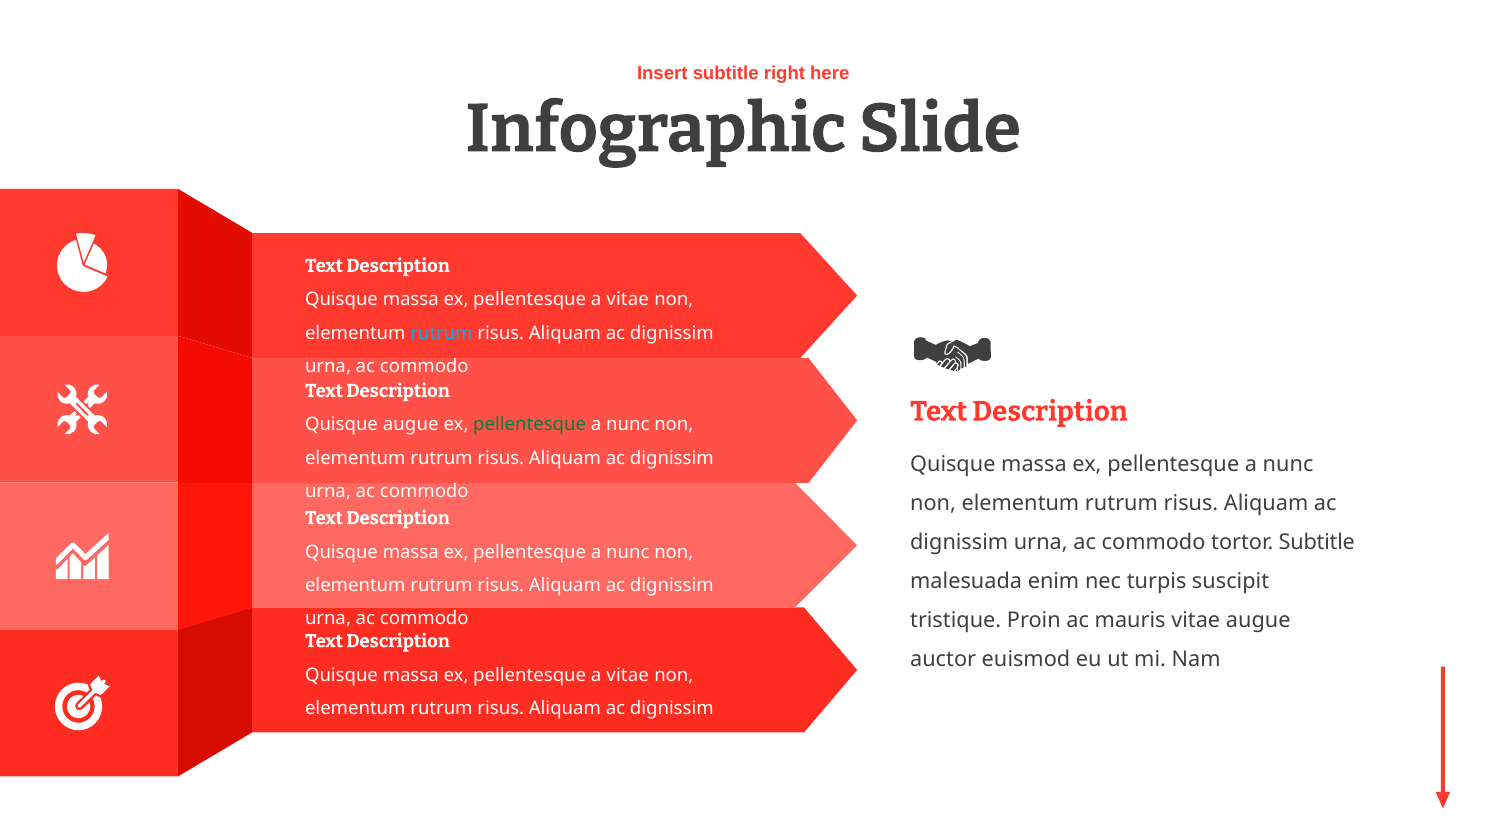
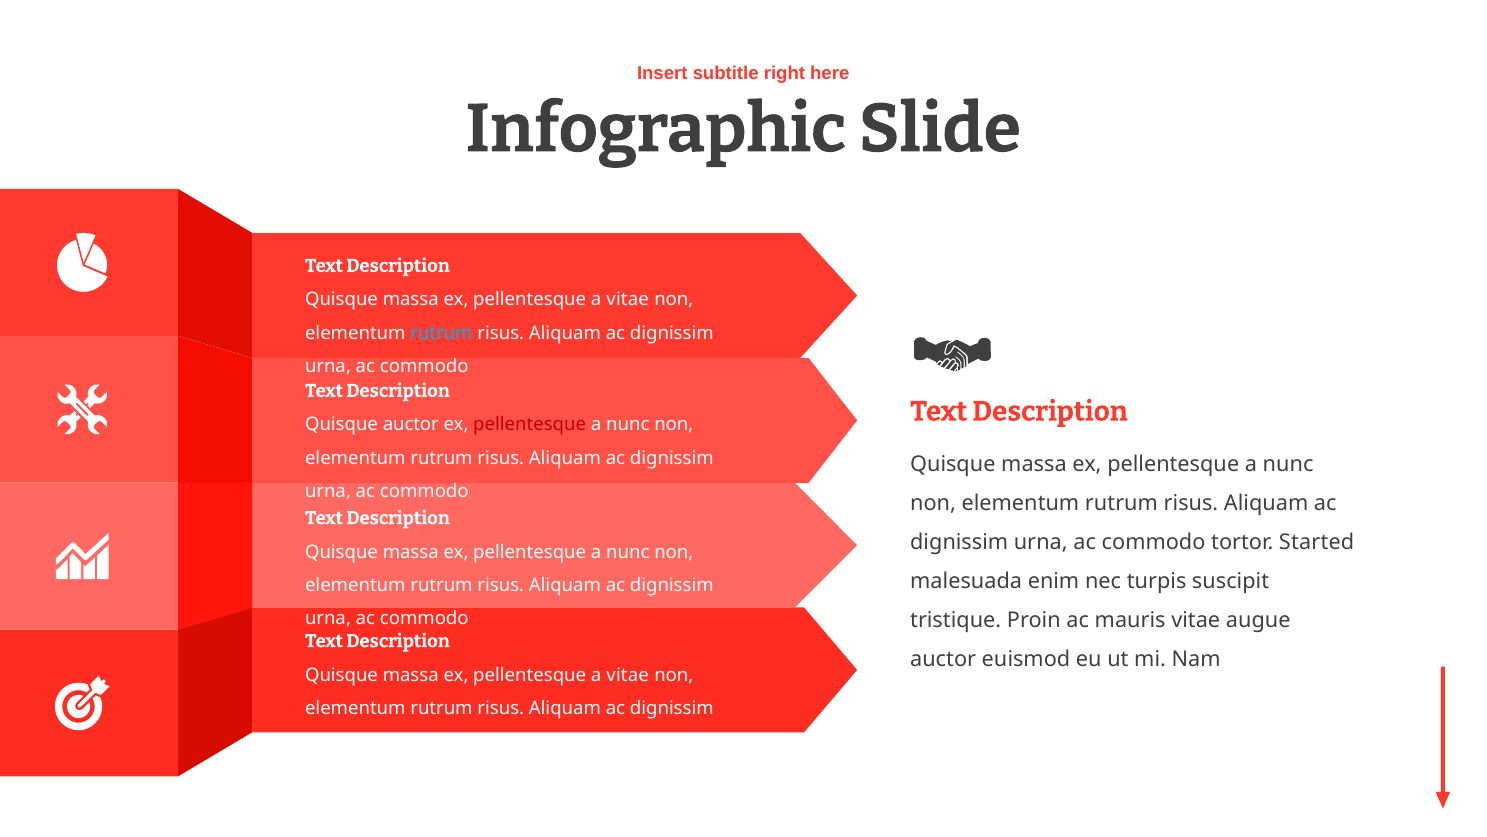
Quisque augue: augue -> auctor (411, 424)
pellentesque colour: green -> red (530, 424)
tortor Subtitle: Subtitle -> Started (1317, 542)
